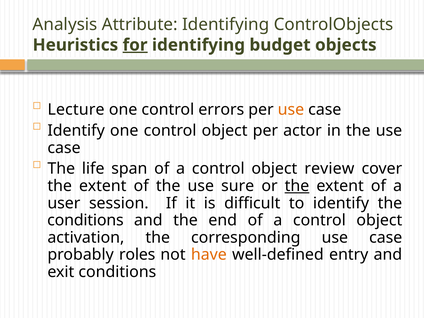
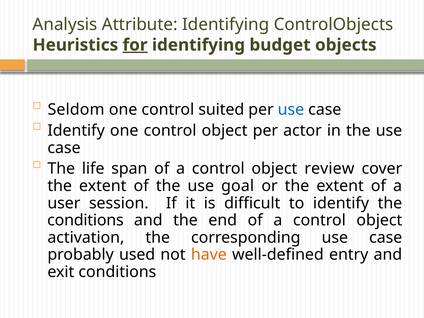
Lecture: Lecture -> Seldom (76, 110)
errors: errors -> suited (221, 110)
use colour: orange -> blue (291, 110)
sure: sure -> goal (238, 186)
the underline: present -> none (297, 186)
roles: roles -> used (137, 255)
